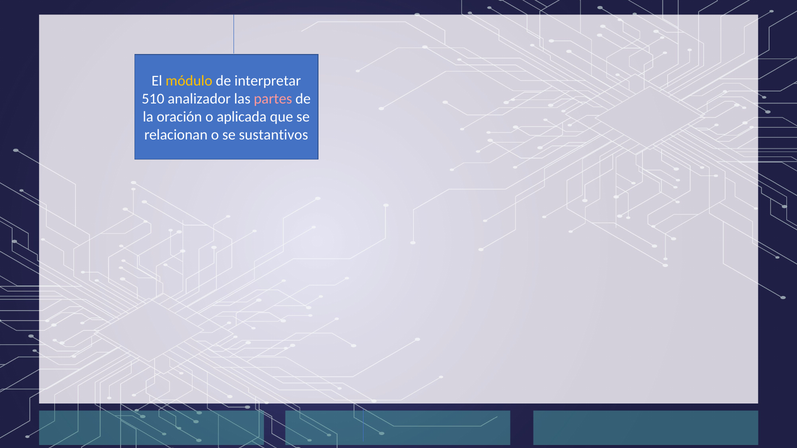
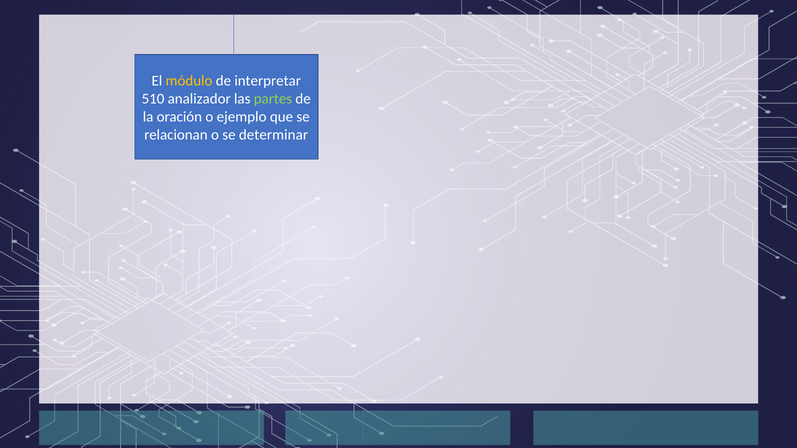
partes colour: pink -> light green (273, 99)
aplicada: aplicada -> ejemplo (242, 117)
sustantivos: sustantivos -> determinar (274, 135)
